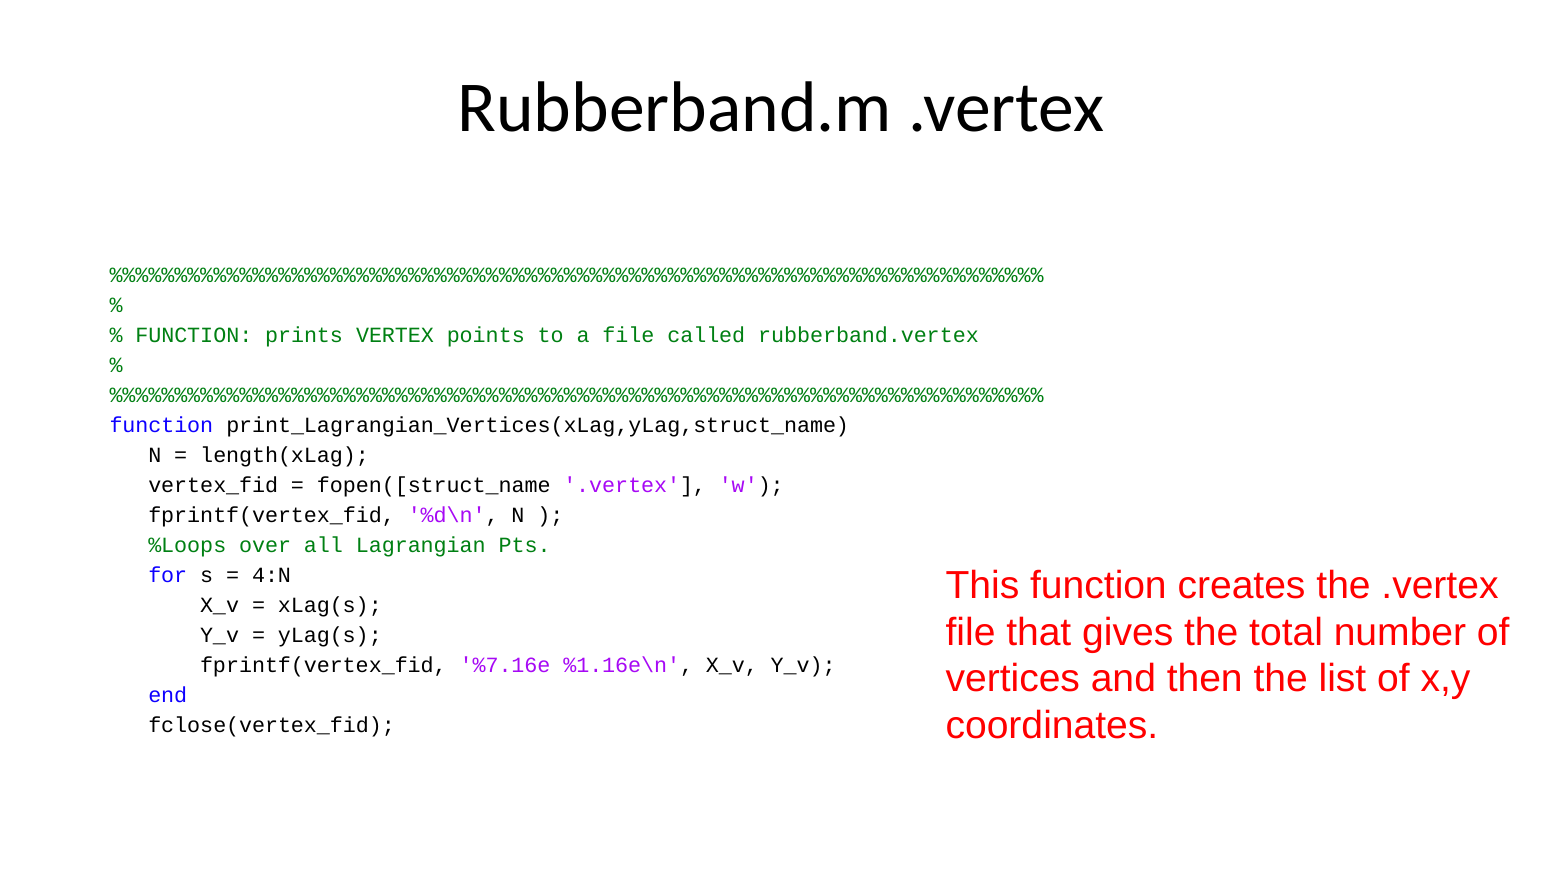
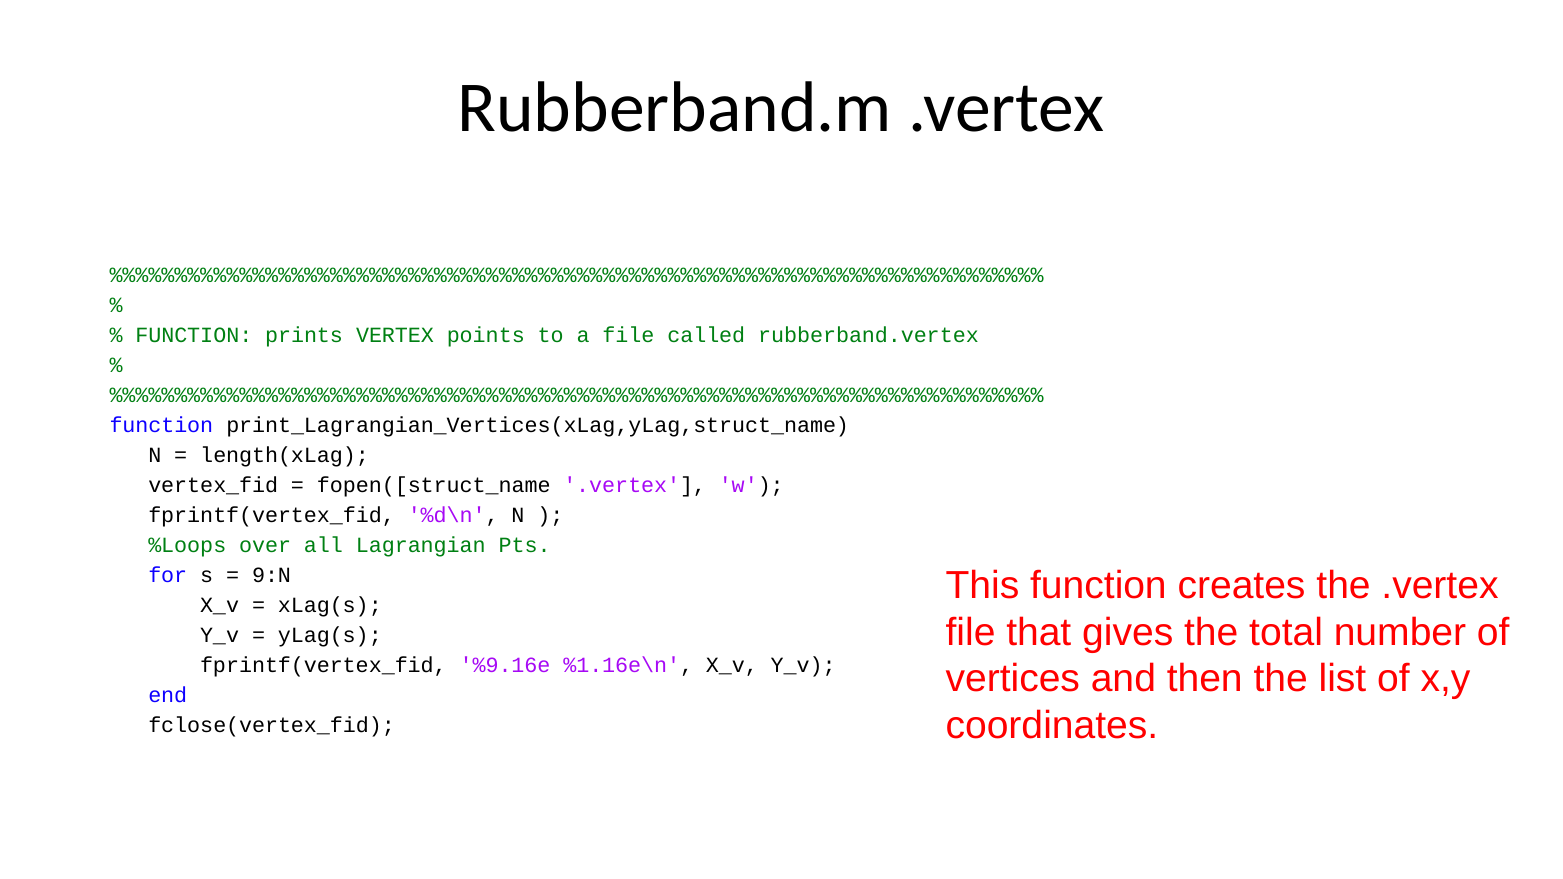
4:N: 4:N -> 9:N (272, 575)
%7.16e: %7.16e -> %9.16e (505, 665)
